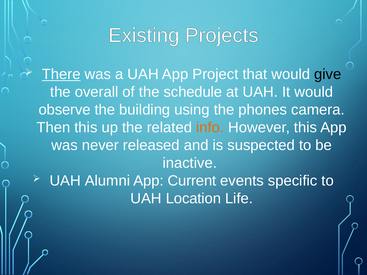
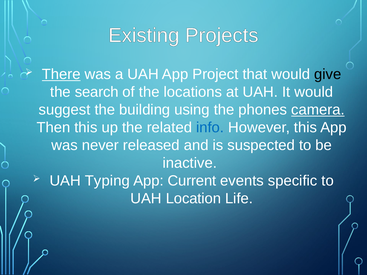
overall: overall -> search (97, 92)
schedule: schedule -> locations (193, 92)
observe: observe -> suggest (65, 110)
camera underline: none -> present (318, 110)
info colour: orange -> blue (210, 128)
Alumni: Alumni -> Typing (107, 181)
